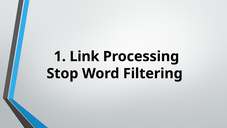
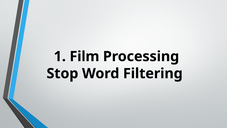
Link: Link -> Film (84, 56)
